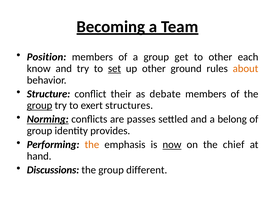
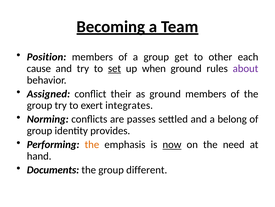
know: know -> cause (39, 68)
up other: other -> when (154, 68)
about colour: orange -> purple (246, 68)
Structure: Structure -> Assigned (48, 94)
as debate: debate -> ground (165, 94)
group underline: present -> none (40, 105)
structures: structures -> integrates (129, 105)
Norming underline: present -> none (48, 119)
chief: chief -> need (234, 144)
Discussions: Discussions -> Documents (53, 169)
